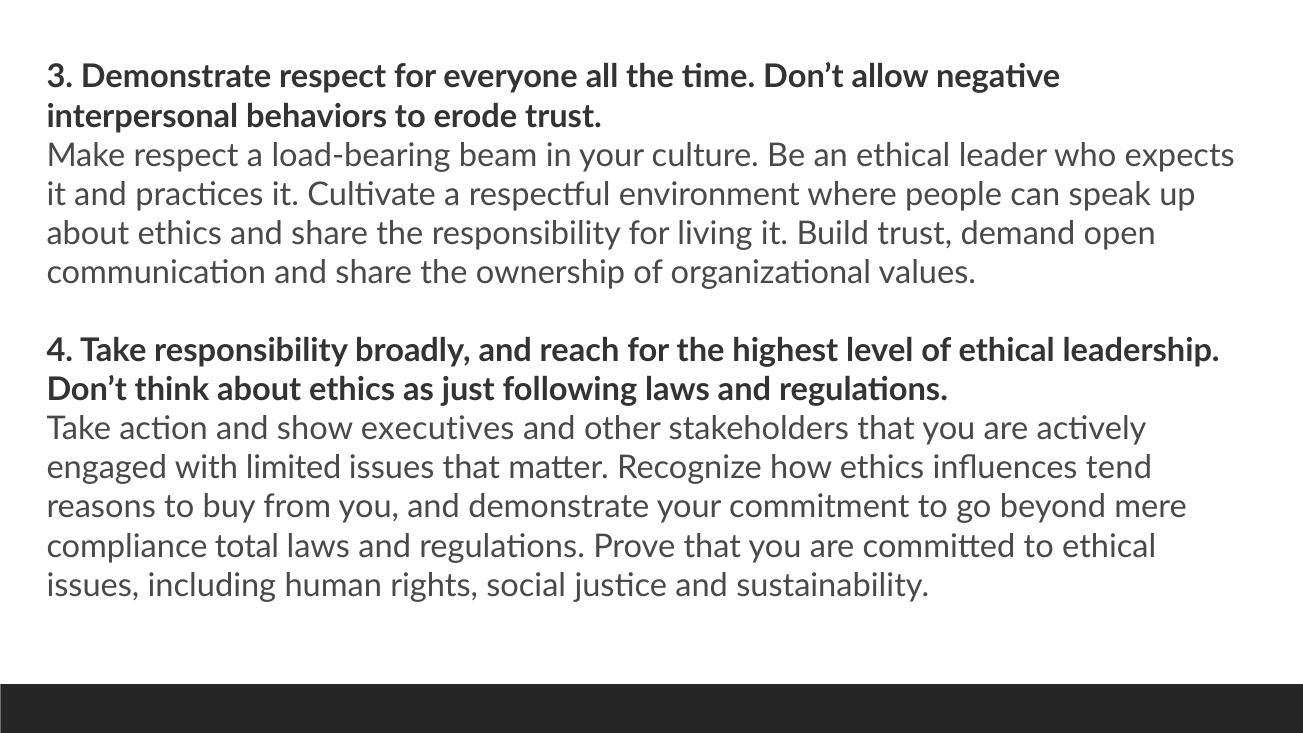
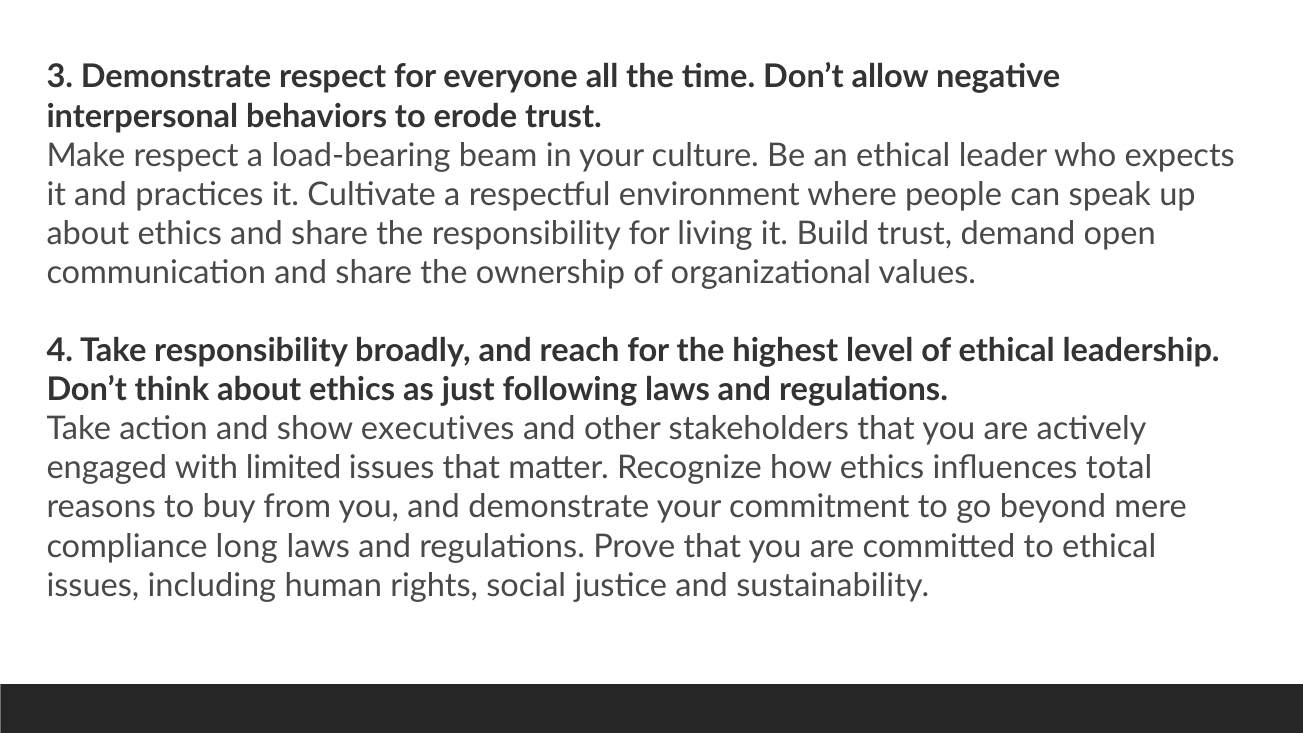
tend: tend -> total (1119, 468)
total: total -> long (247, 546)
